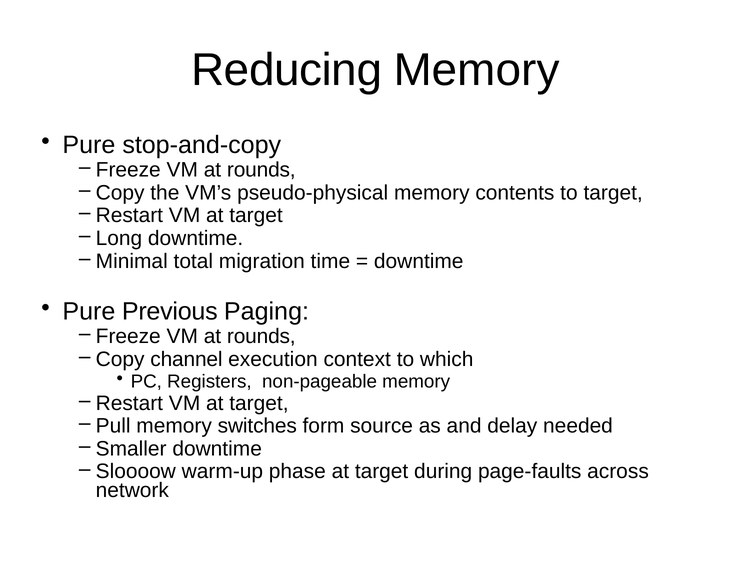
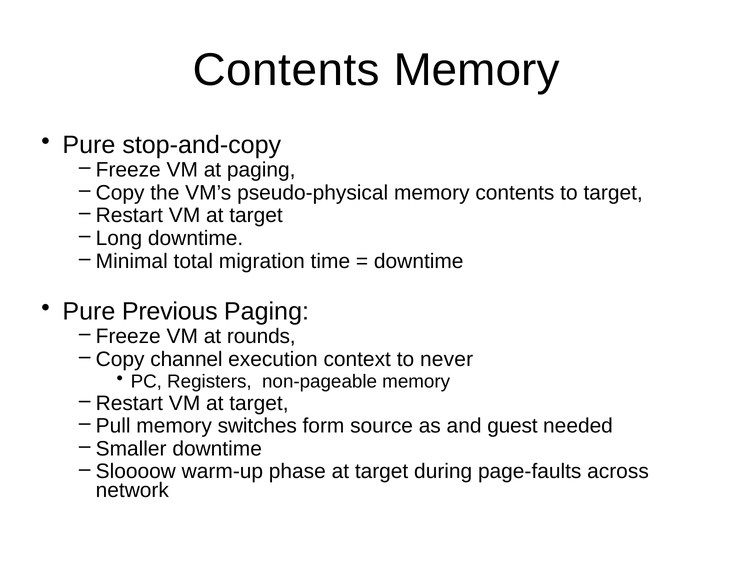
Reducing: Reducing -> Contents (286, 70)
rounds: rounds -> paging (261, 170)
which: which -> never (447, 359)
delay: delay -> guest (512, 426)
